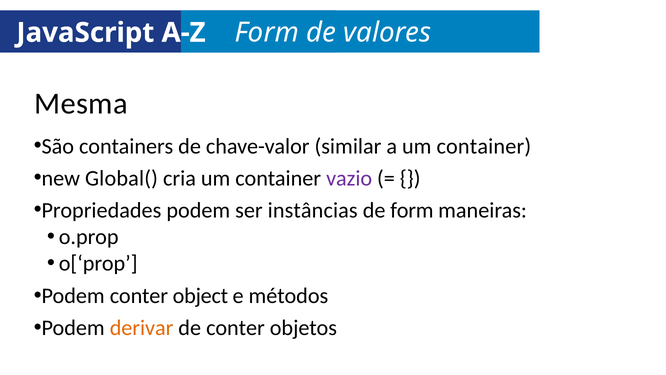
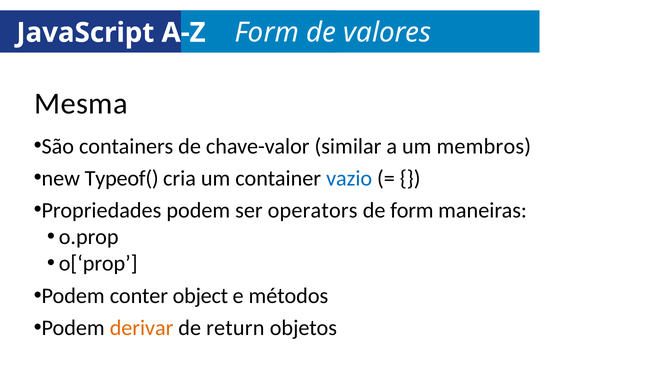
a um container: container -> membros (484, 146)
Global(: Global( -> Typeof( (122, 178)
vazio colour: purple -> blue (349, 178)
instâncias: instâncias -> operators (313, 210)
de conter: conter -> return (235, 328)
